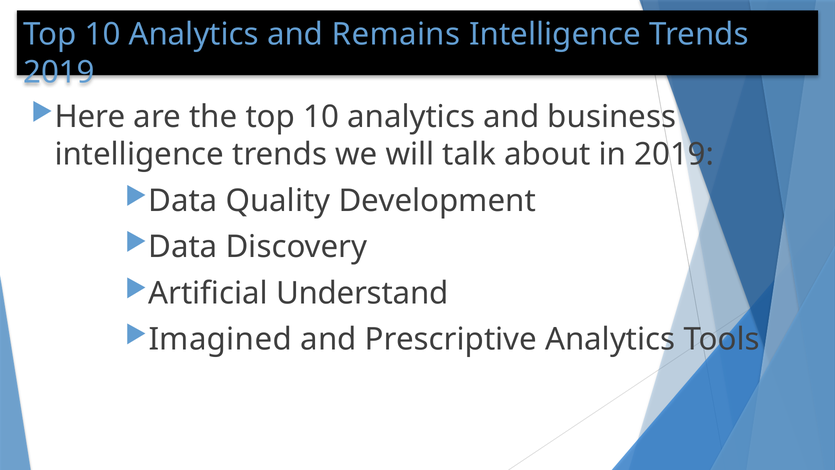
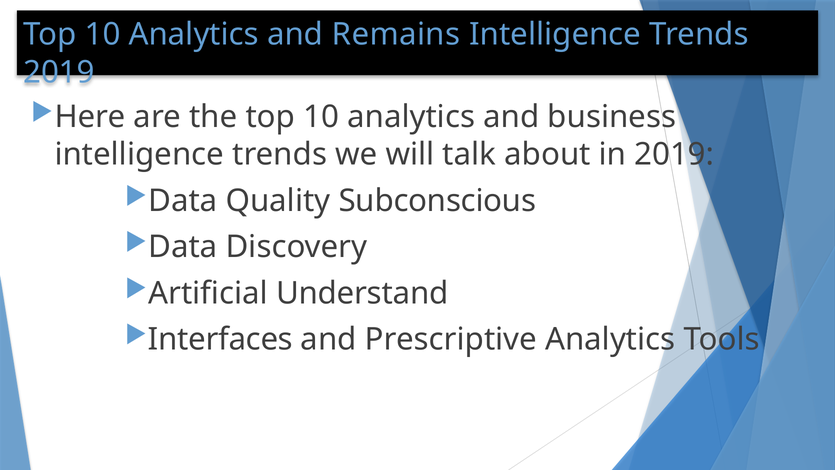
Development: Development -> Subconscious (437, 201)
Imagined: Imagined -> Interfaces (220, 339)
